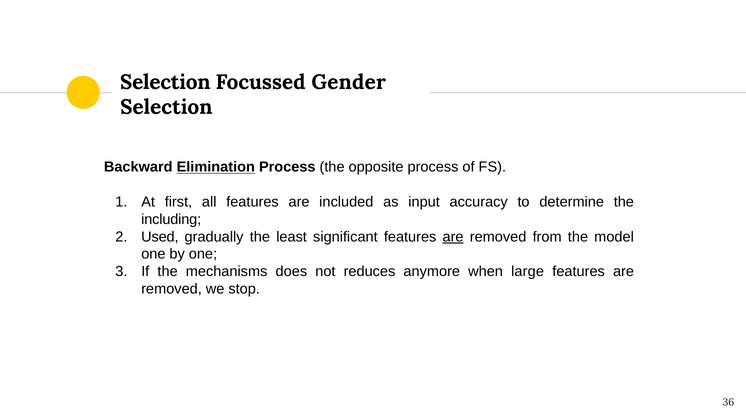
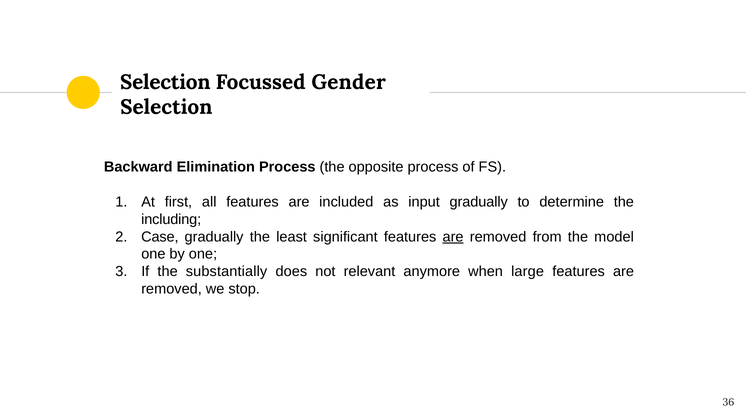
Elimination underline: present -> none (216, 167)
input accuracy: accuracy -> gradually (479, 202)
Used: Used -> Case (160, 237)
mechanisms: mechanisms -> substantially (227, 271)
reduces: reduces -> relevant (369, 271)
